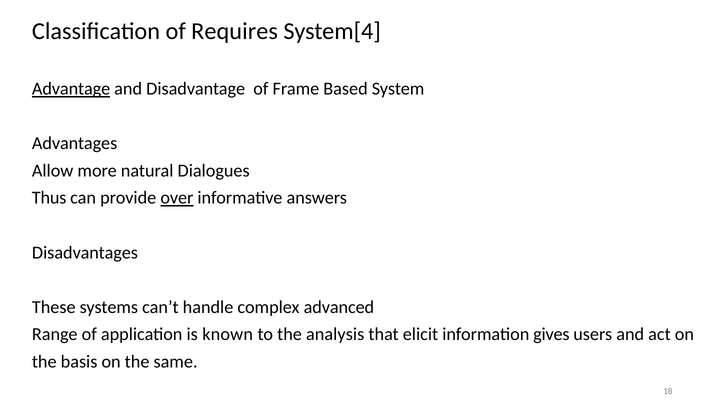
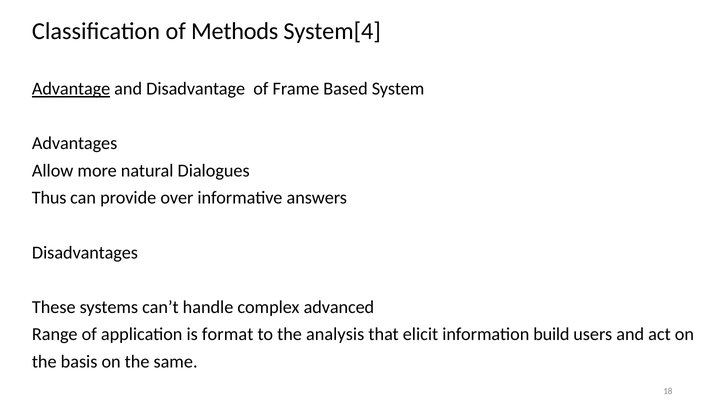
Requires: Requires -> Methods (235, 31)
over underline: present -> none (177, 198)
known: known -> format (228, 334)
gives: gives -> build (551, 334)
